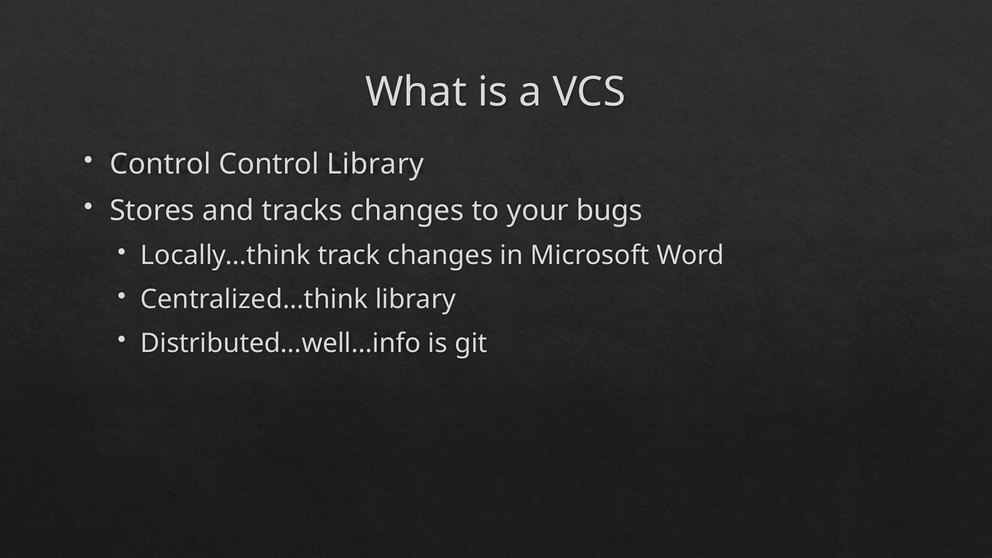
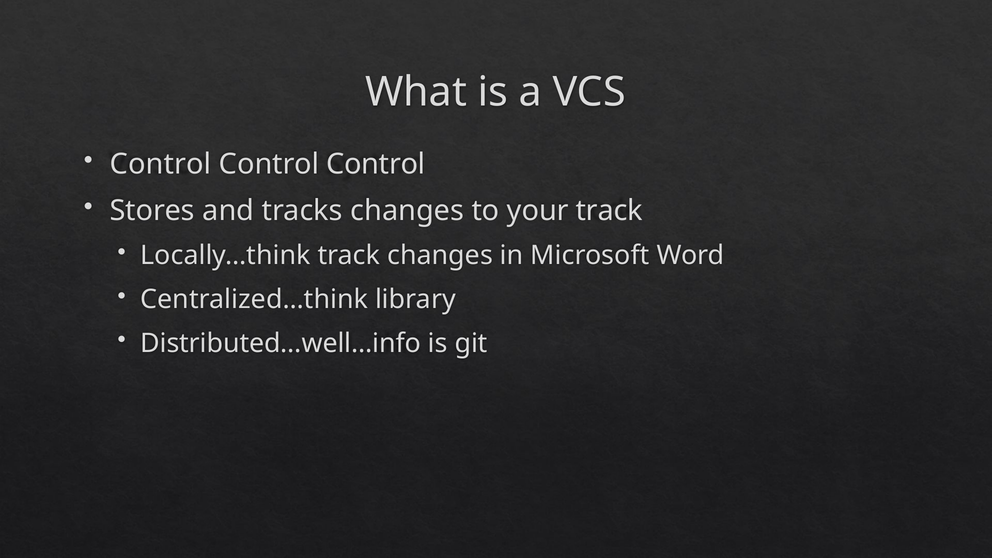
Library: Library -> Control (376, 164)
your bugs: bugs -> track (609, 211)
